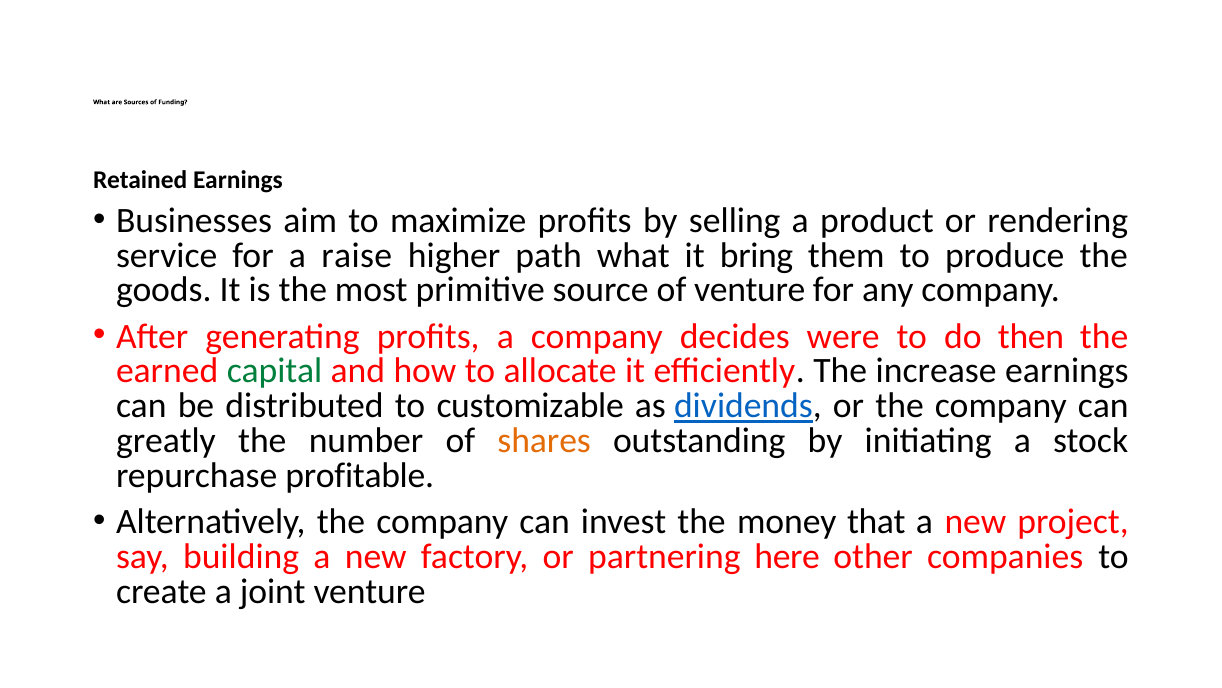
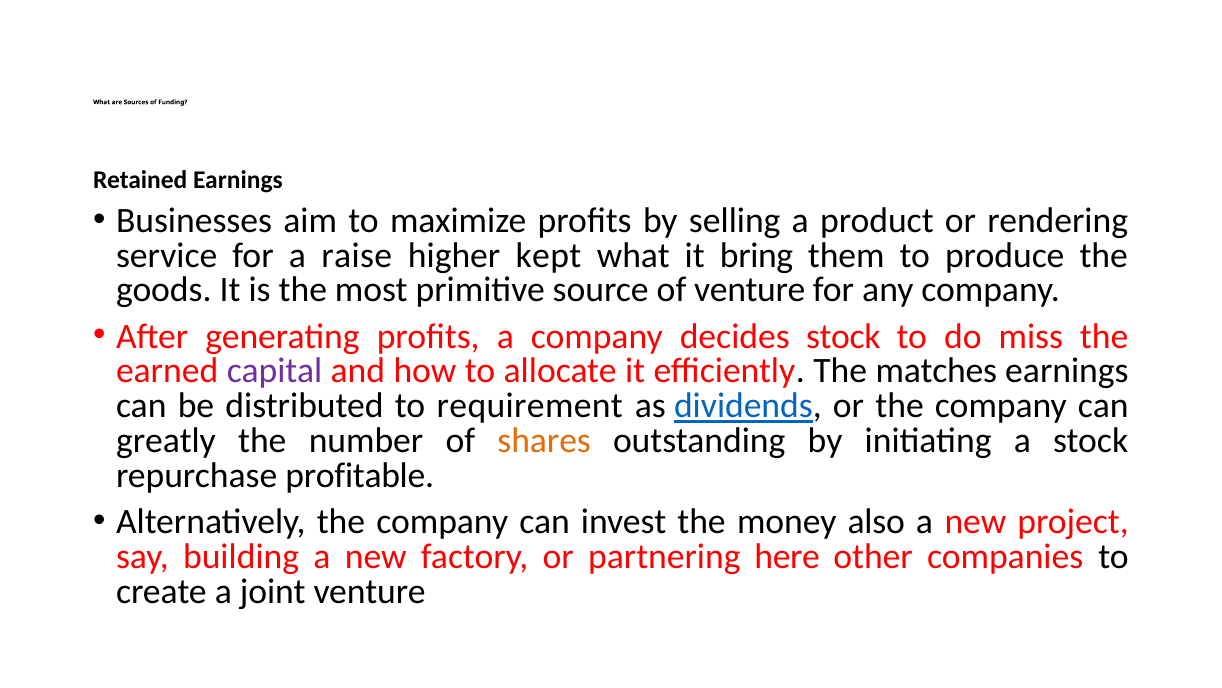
path: path -> kept (548, 255)
decides were: were -> stock (843, 336)
then: then -> miss (1031, 336)
capital colour: green -> purple (274, 371)
increase: increase -> matches (936, 371)
customizable: customizable -> requirement (530, 406)
that: that -> also (876, 521)
